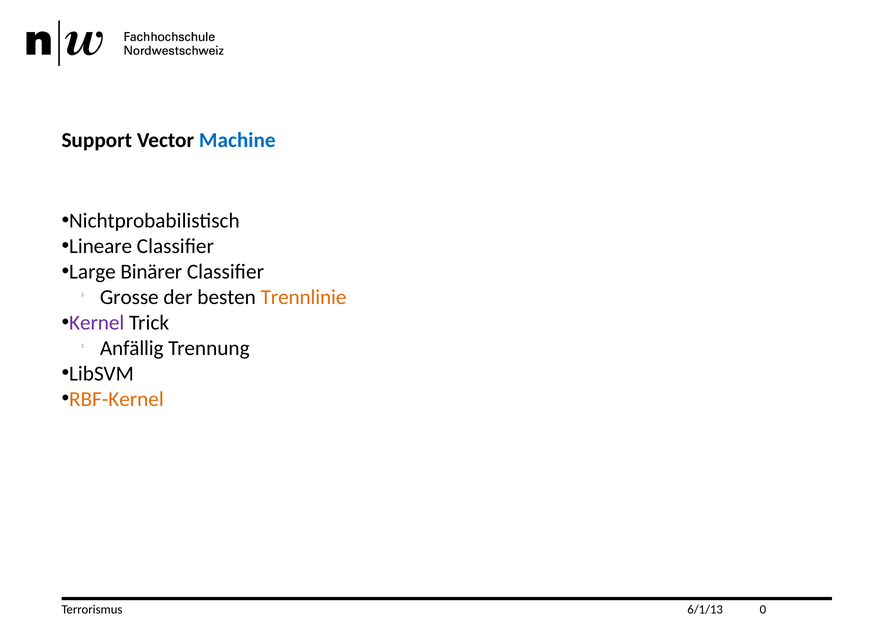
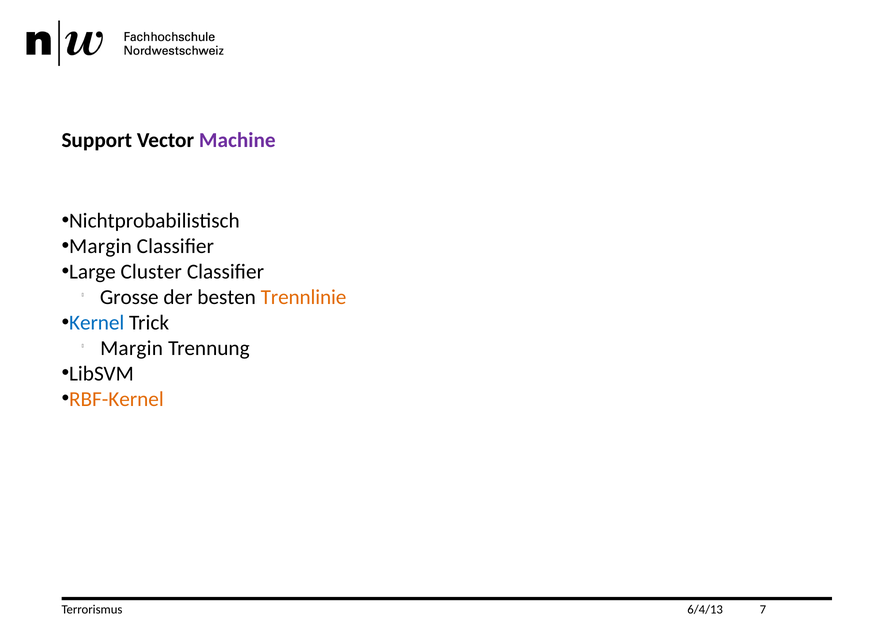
Machine colour: blue -> purple (237, 140)
Lineare: Lineare -> Margin (100, 246)
Binärer: Binärer -> Cluster (151, 272)
Kernel colour: purple -> blue (97, 323)
Anfällig: Anfällig -> Margin (132, 348)
6/1/13: 6/1/13 -> 6/4/13 (705, 610)
0: 0 -> 7 (763, 610)
